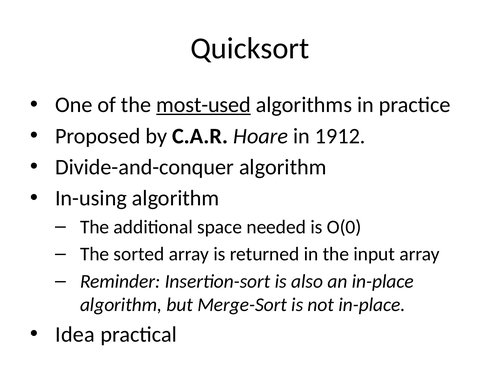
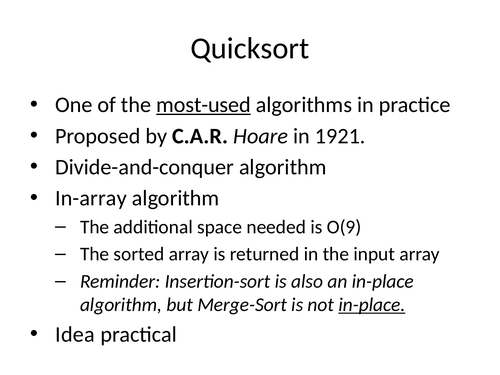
1912: 1912 -> 1921 (340, 136)
In-using: In-using -> In-array (91, 198)
O(0: O(0 -> O(9 (344, 227)
in-place underline: none -> present (372, 305)
